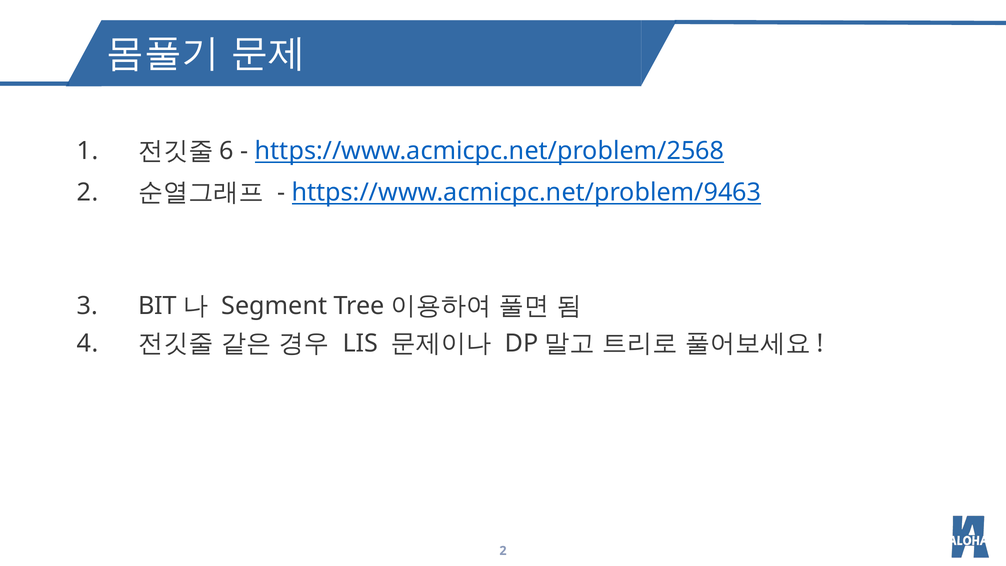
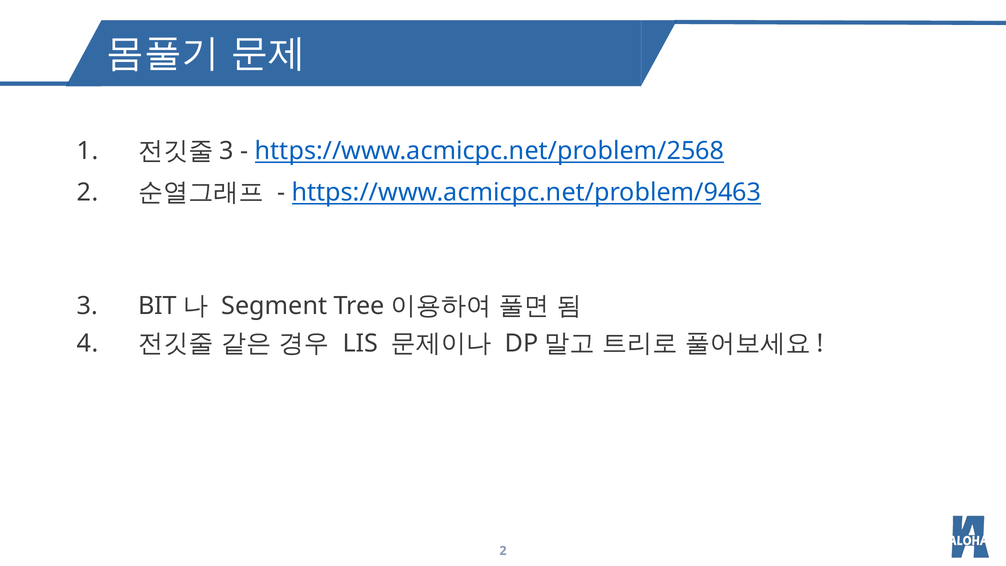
6: 6 -> 3 (227, 151)
